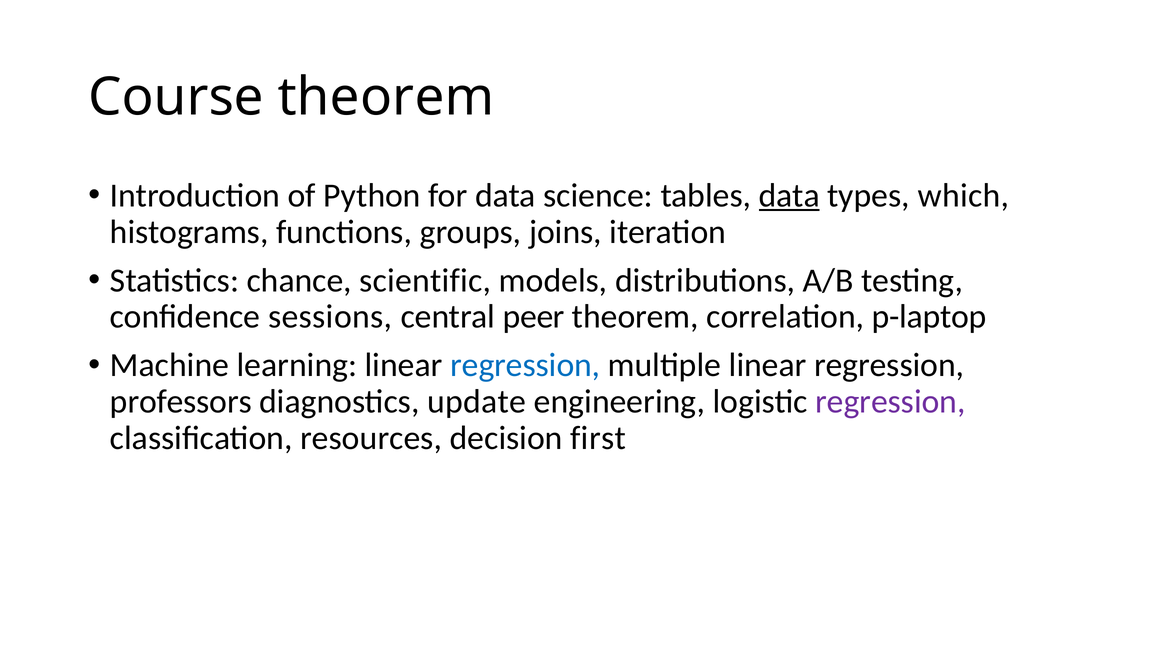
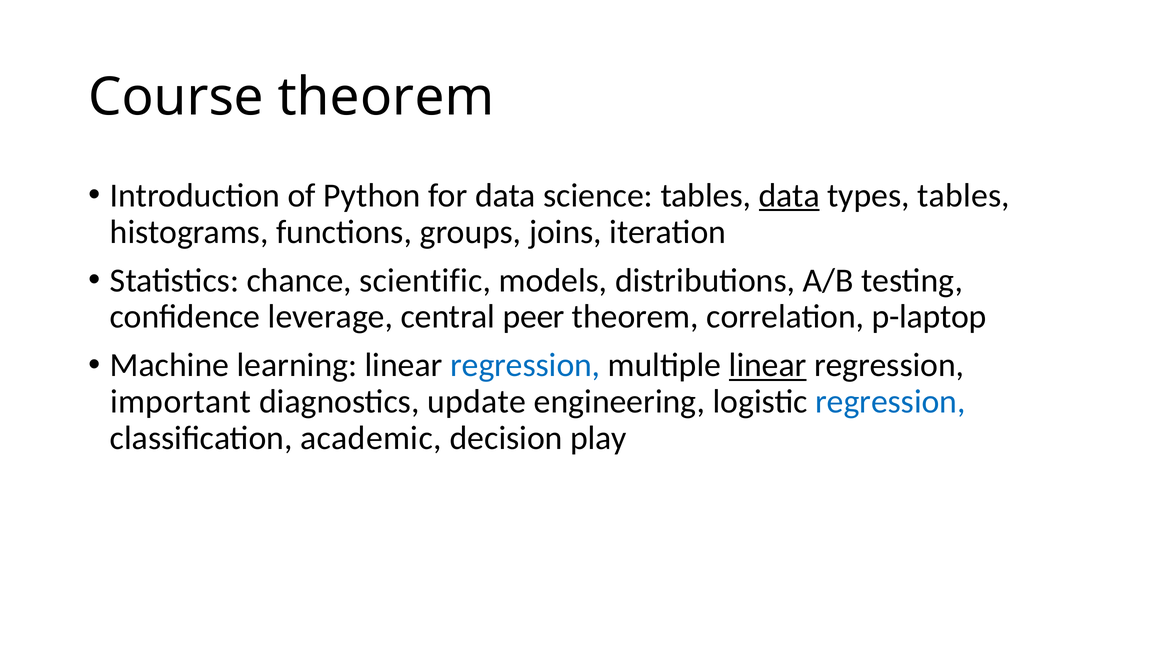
types which: which -> tables (964, 196)
sessions: sessions -> leverage (330, 317)
linear underline: none -> present (768, 366)
professors: professors -> important (181, 402)
regression colour: purple -> blue (890, 402)
resources: resources -> academic (371, 438)
first: first -> play (598, 438)
